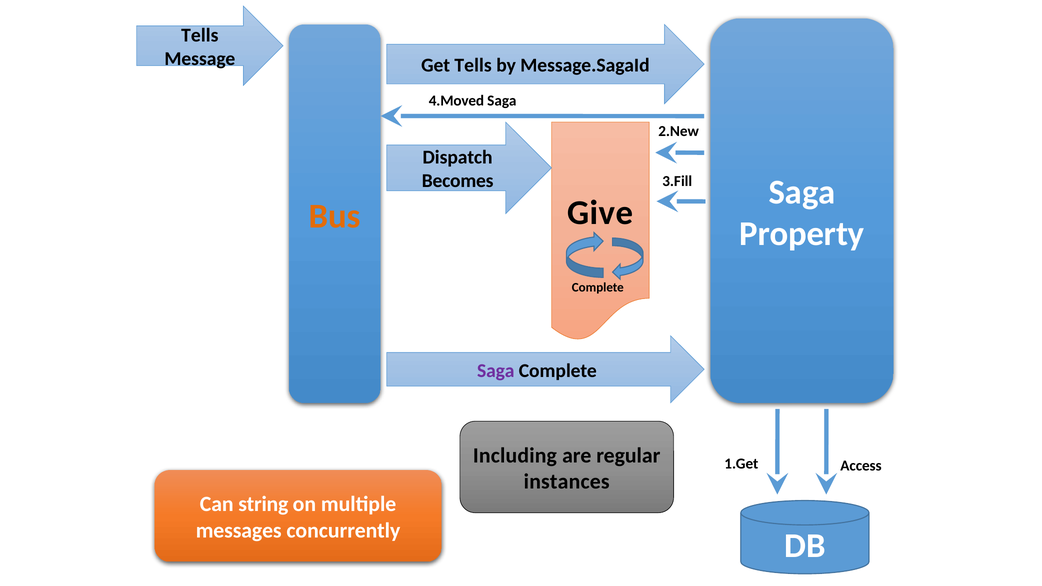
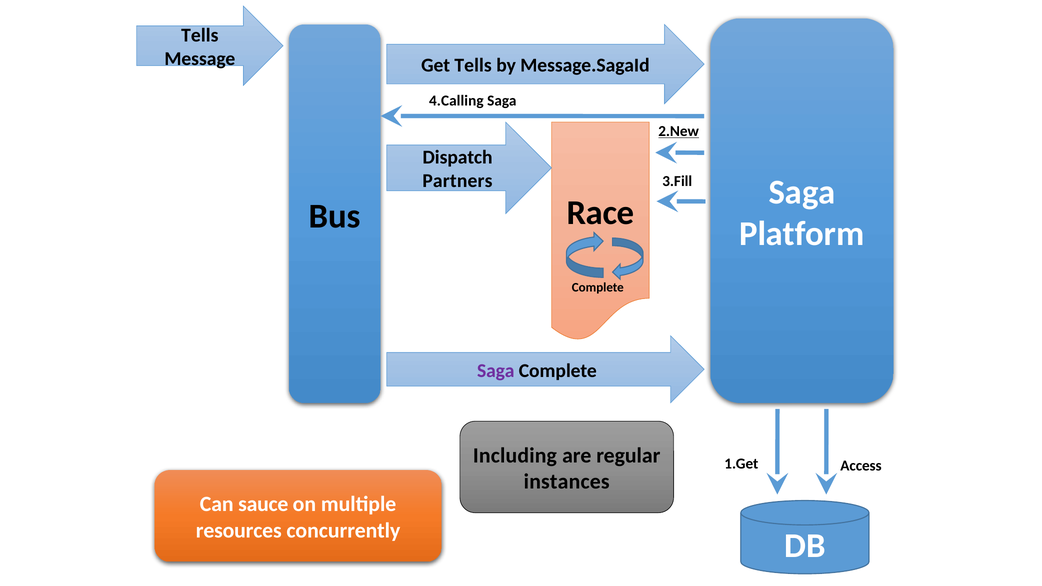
4.Moved: 4.Moved -> 4.Calling (456, 101)
2.New underline: none -> present (679, 131)
Becomes: Becomes -> Partners (457, 181)
Give: Give -> Race (601, 213)
Bus colour: orange -> black (335, 216)
Property: Property -> Platform (802, 234)
string: string -> sauce (263, 504)
messages: messages -> resources (239, 530)
